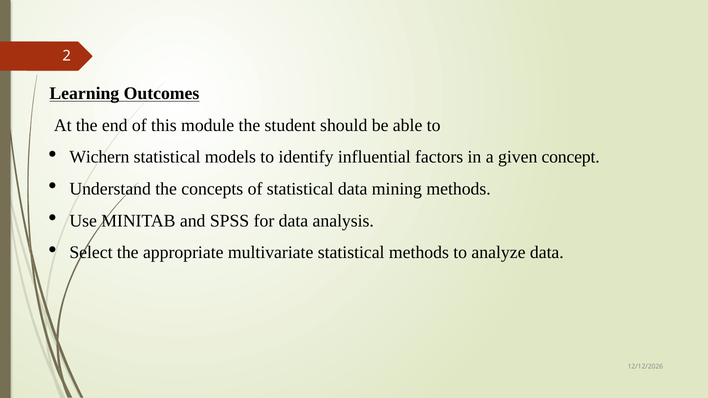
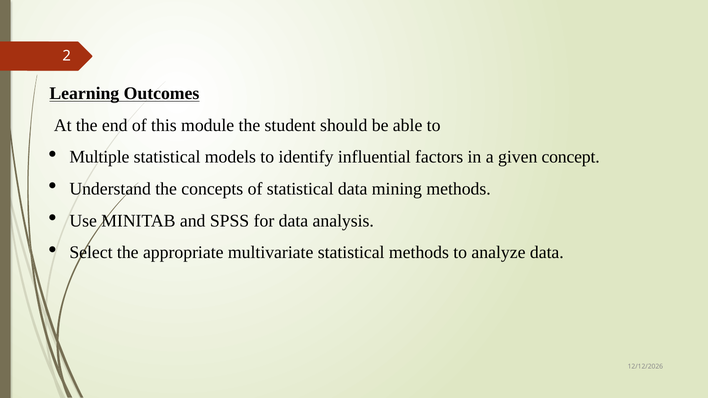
Wichern: Wichern -> Multiple (99, 157)
